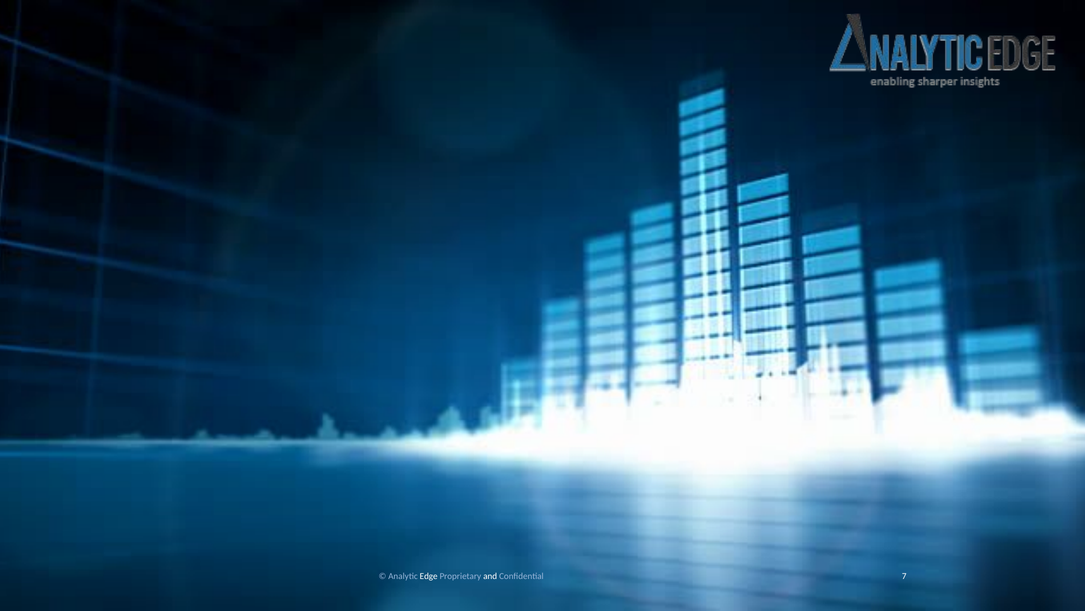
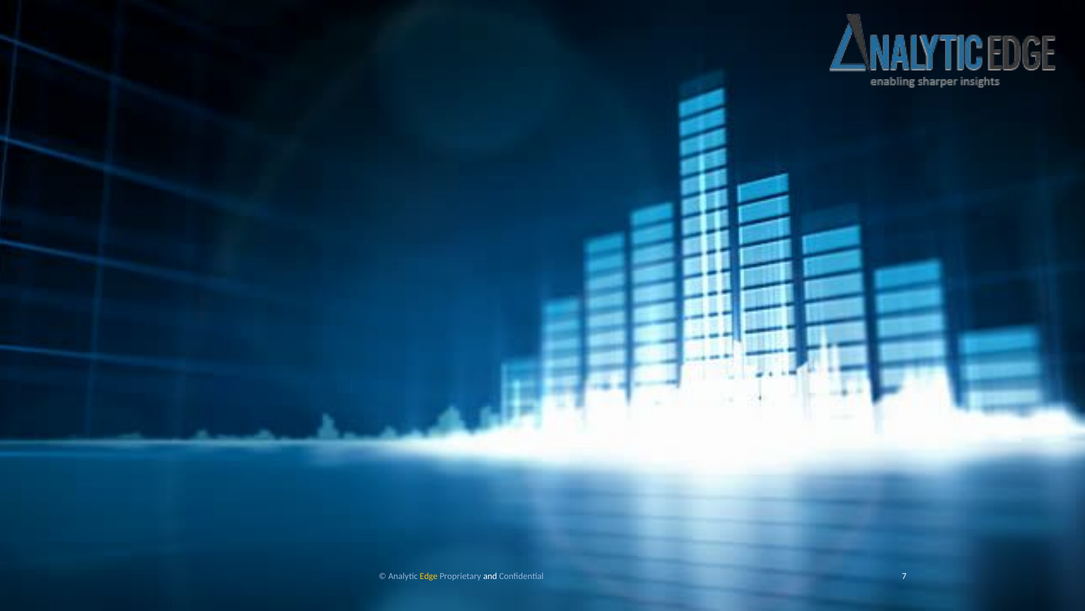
Edge colour: white -> yellow (429, 576)
